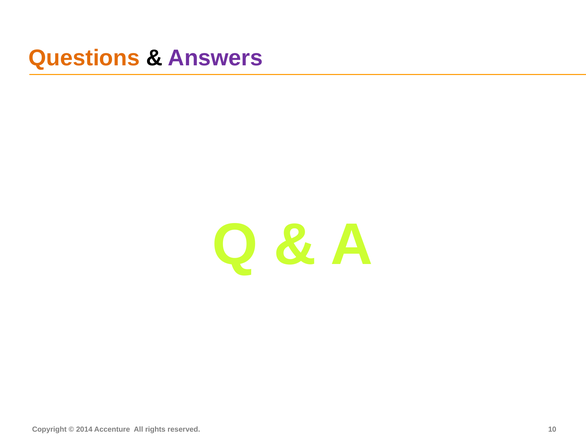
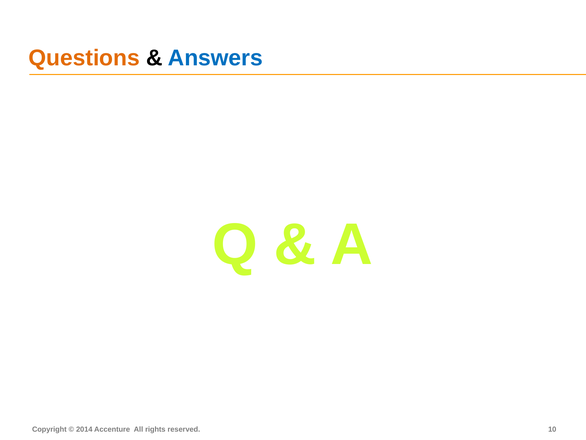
Answers colour: purple -> blue (215, 58)
